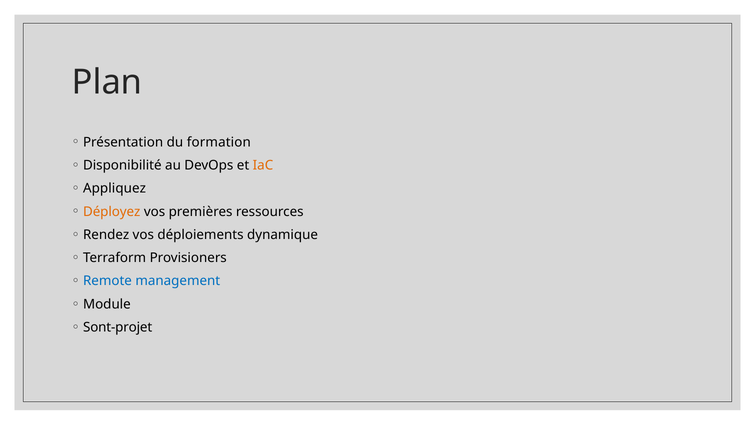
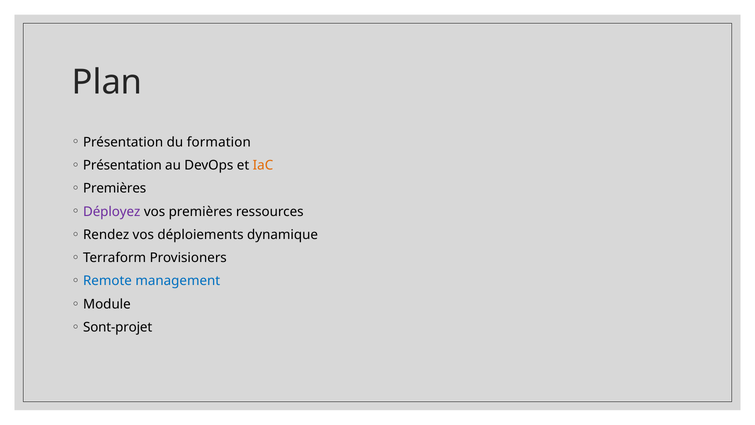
Disponibilité: Disponibilité -> Présentation (122, 165)
Appliquez: Appliquez -> Premières (115, 188)
Déployez colour: orange -> purple (112, 211)
